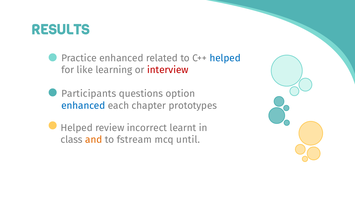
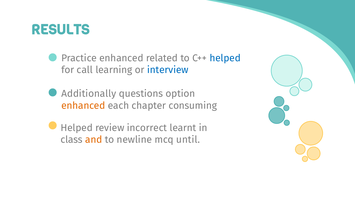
like: like -> call (85, 70)
interview colour: red -> blue (168, 70)
Participants: Participants -> Additionally (89, 94)
enhanced colour: blue -> orange (83, 105)
prototypes: prototypes -> consuming (193, 105)
fstream: fstream -> newline (134, 140)
